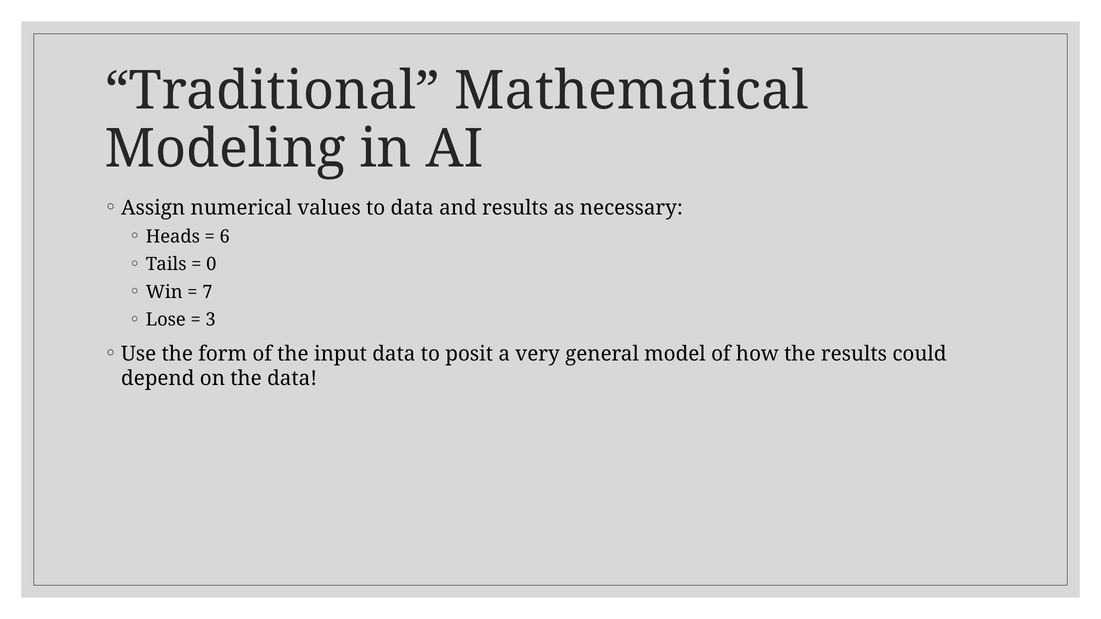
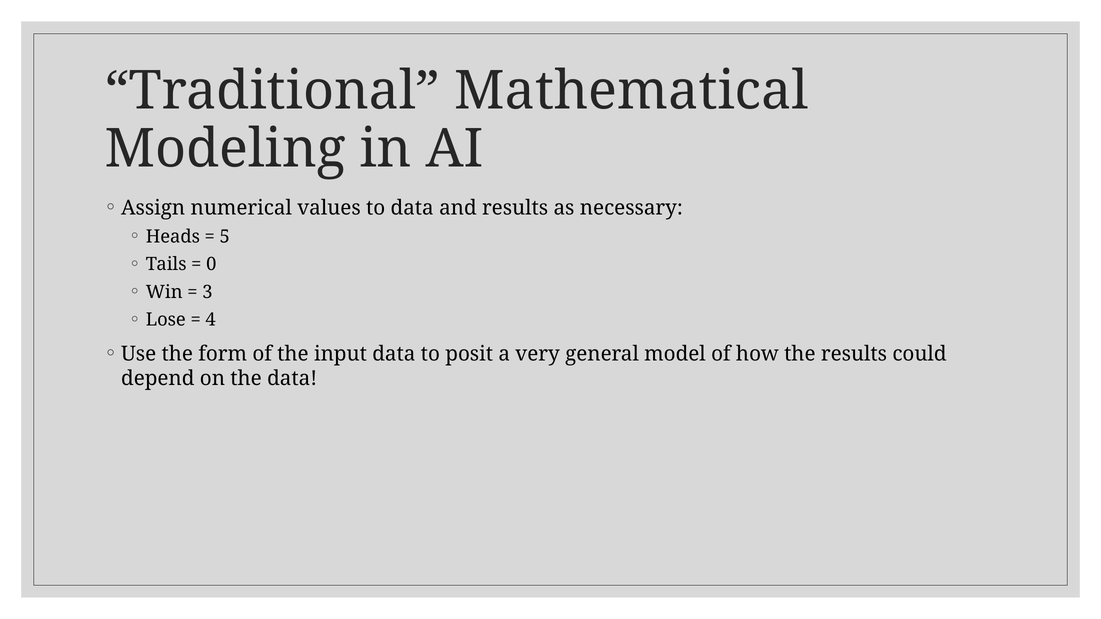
6: 6 -> 5 (225, 237)
7: 7 -> 3 (207, 292)
3: 3 -> 4 (211, 320)
